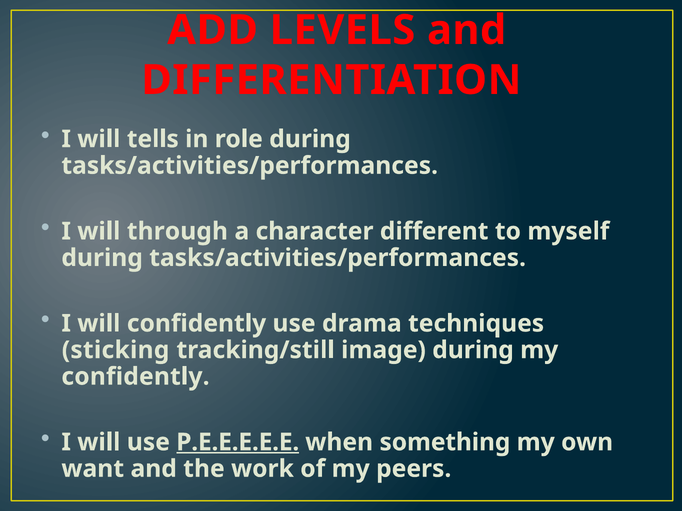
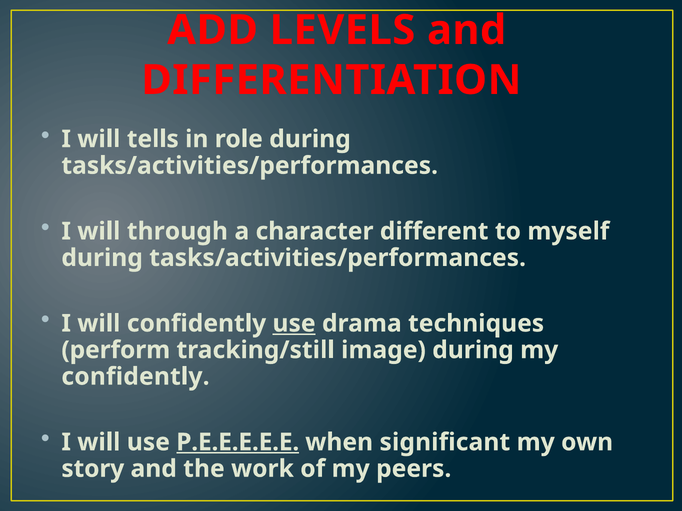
use underline: none -> present (294, 324)
sticking: sticking -> perform (116, 350)
something: something -> significant (445, 443)
want: want -> story (93, 469)
